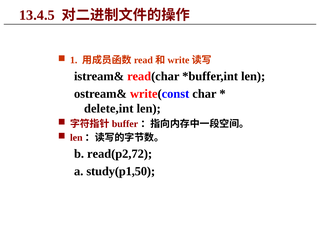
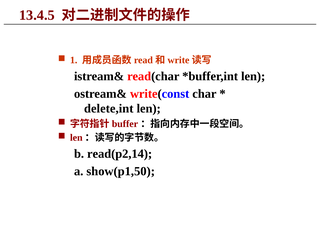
read(p2,72: read(p2,72 -> read(p2,14 (120, 154)
study(p1,50: study(p1,50 -> show(p1,50 (121, 171)
